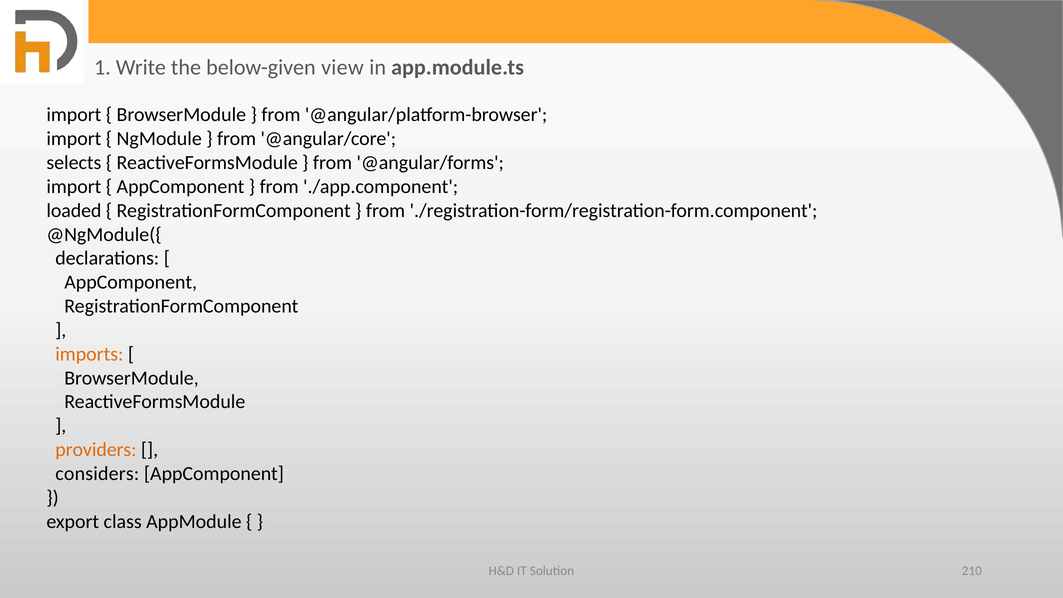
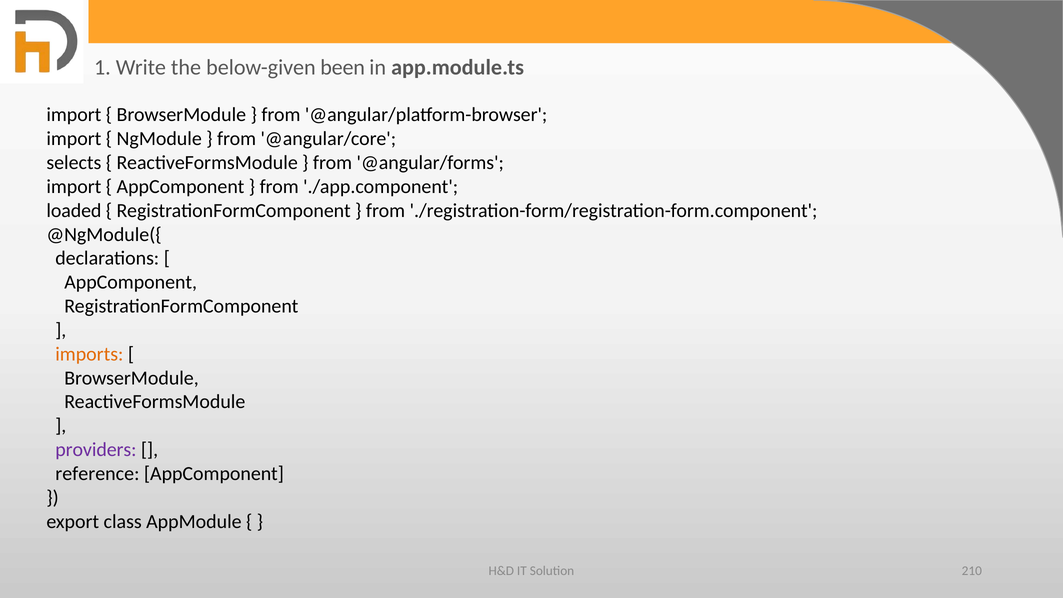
view: view -> been (343, 68)
providers colour: orange -> purple (96, 450)
considers: considers -> reference (97, 474)
